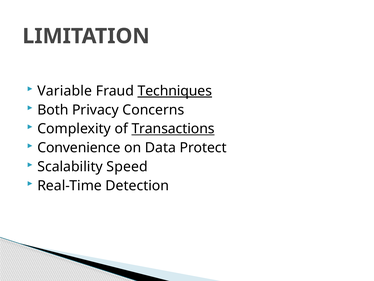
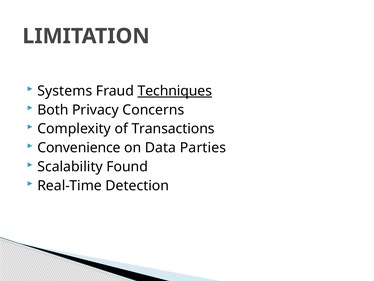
Variable: Variable -> Systems (65, 91)
Transactions underline: present -> none (173, 129)
Protect: Protect -> Parties (203, 148)
Speed: Speed -> Found (127, 166)
